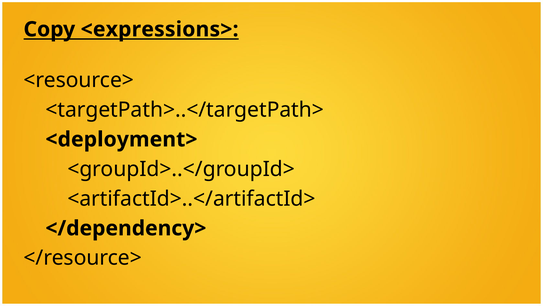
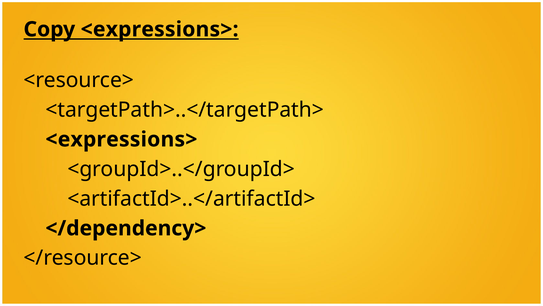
<deployment>: <deployment> -> <expressions> (121, 139)
